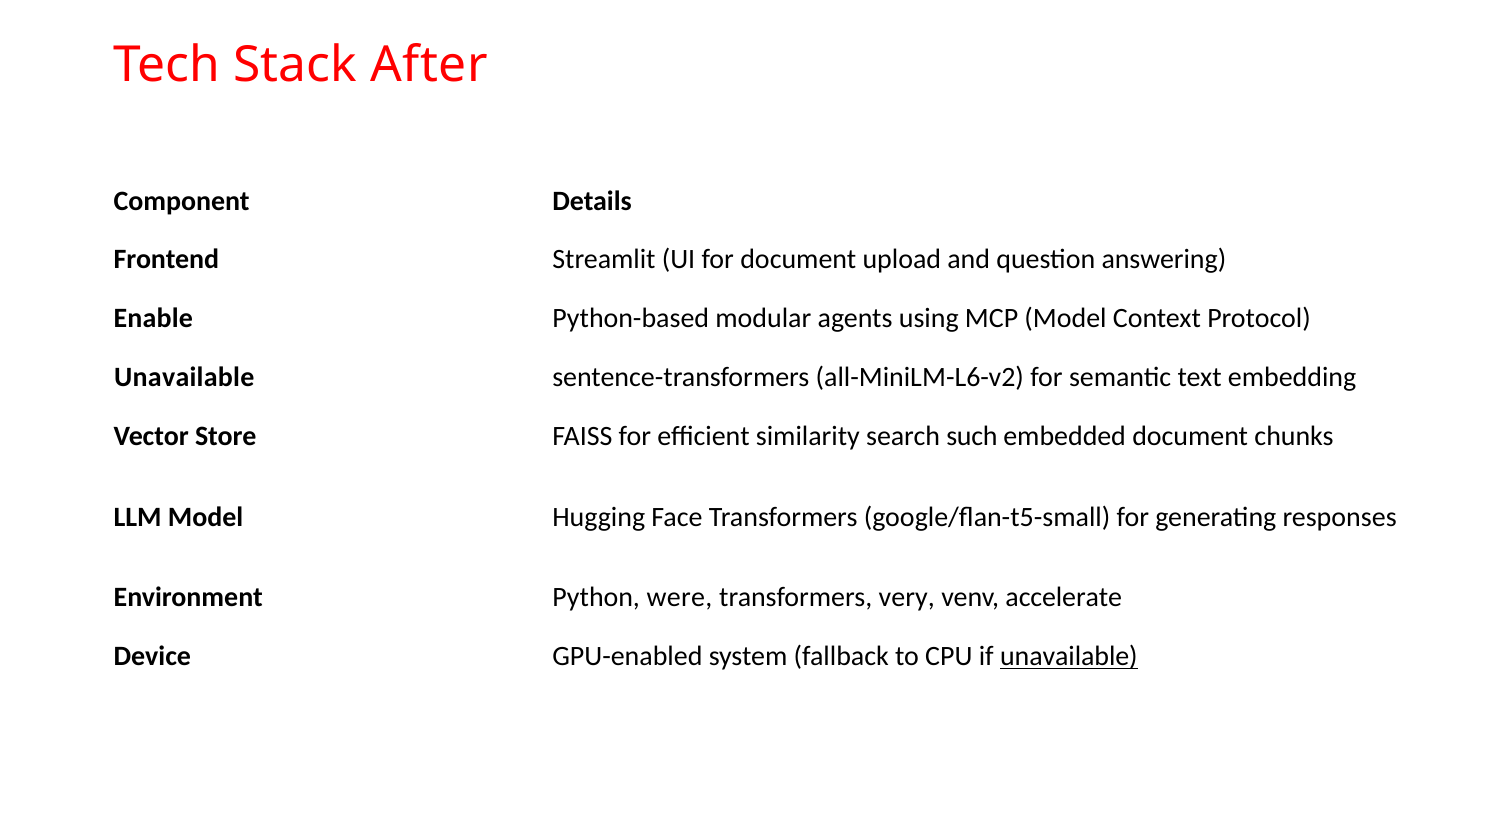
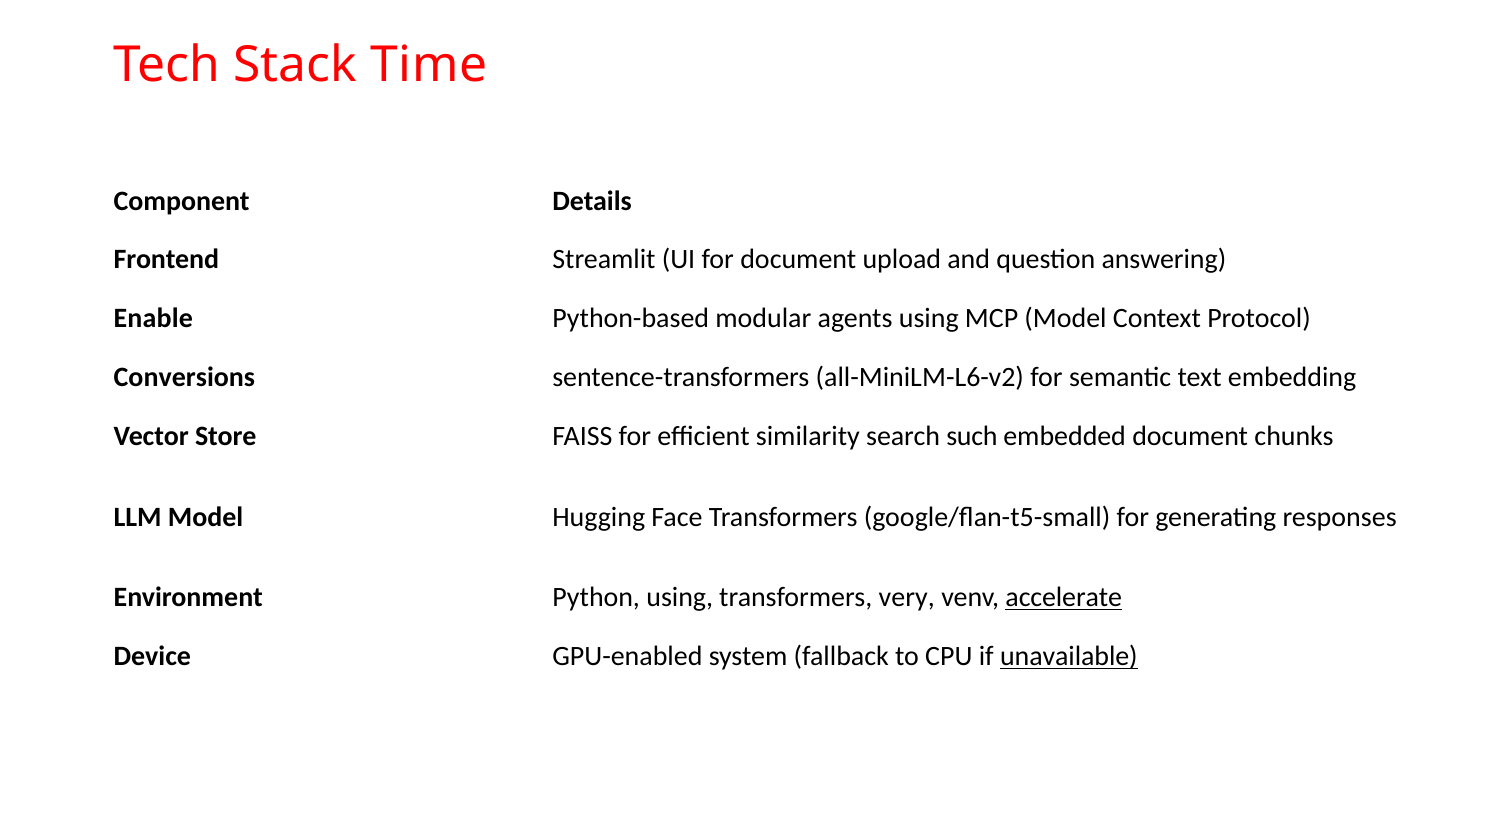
After: After -> Time (429, 65)
Unavailable: Unavailable -> Conversions (184, 377)
Python were: were -> using (680, 597)
accelerate underline: none -> present (1064, 597)
